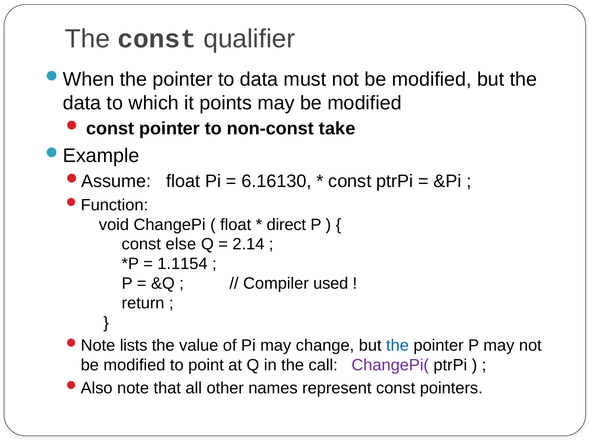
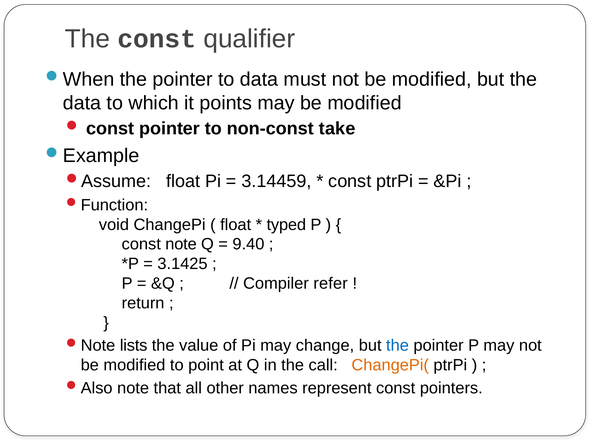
6.16130: 6.16130 -> 3.14459 (276, 182)
direct: direct -> typed (286, 225)
const else: else -> note (181, 245)
2.14: 2.14 -> 9.40 (248, 245)
1.1154: 1.1154 -> 3.1425 (182, 264)
used: used -> refer (331, 284)
ChangePi( colour: purple -> orange (390, 366)
